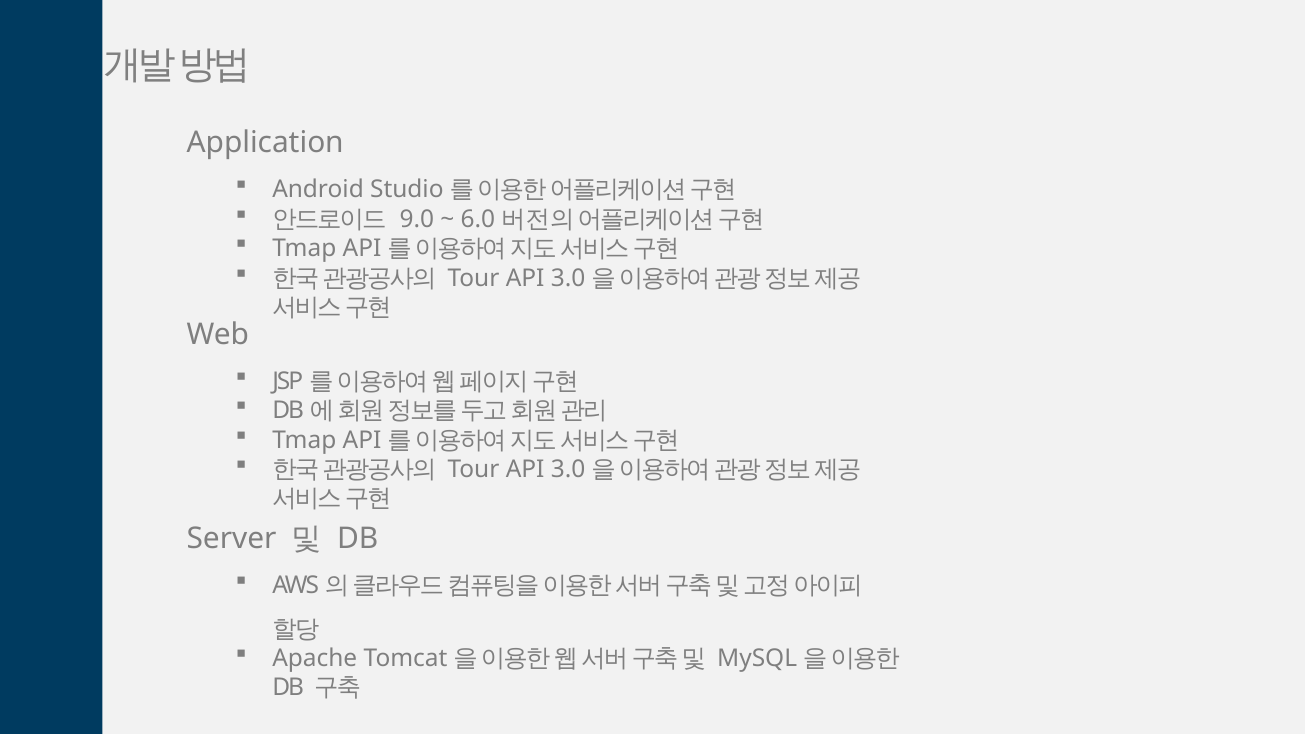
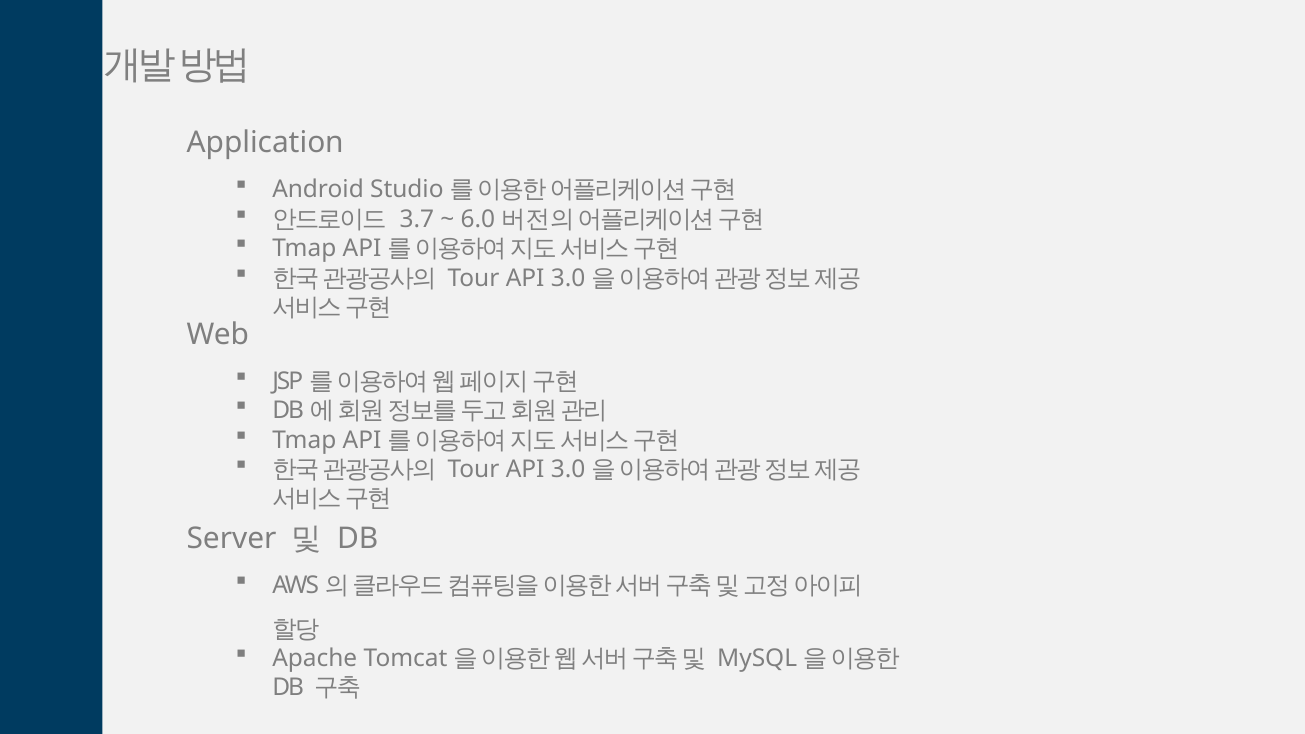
9.0: 9.0 -> 3.7 (417, 219)
